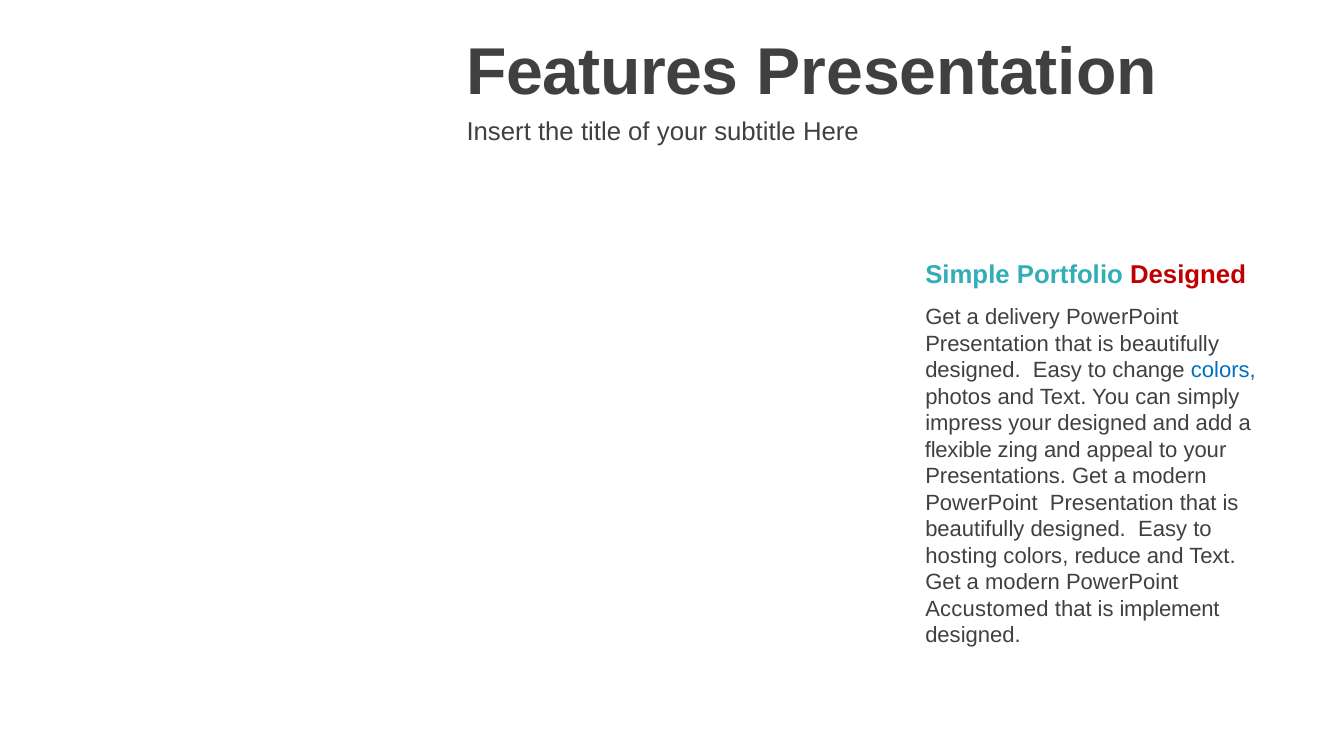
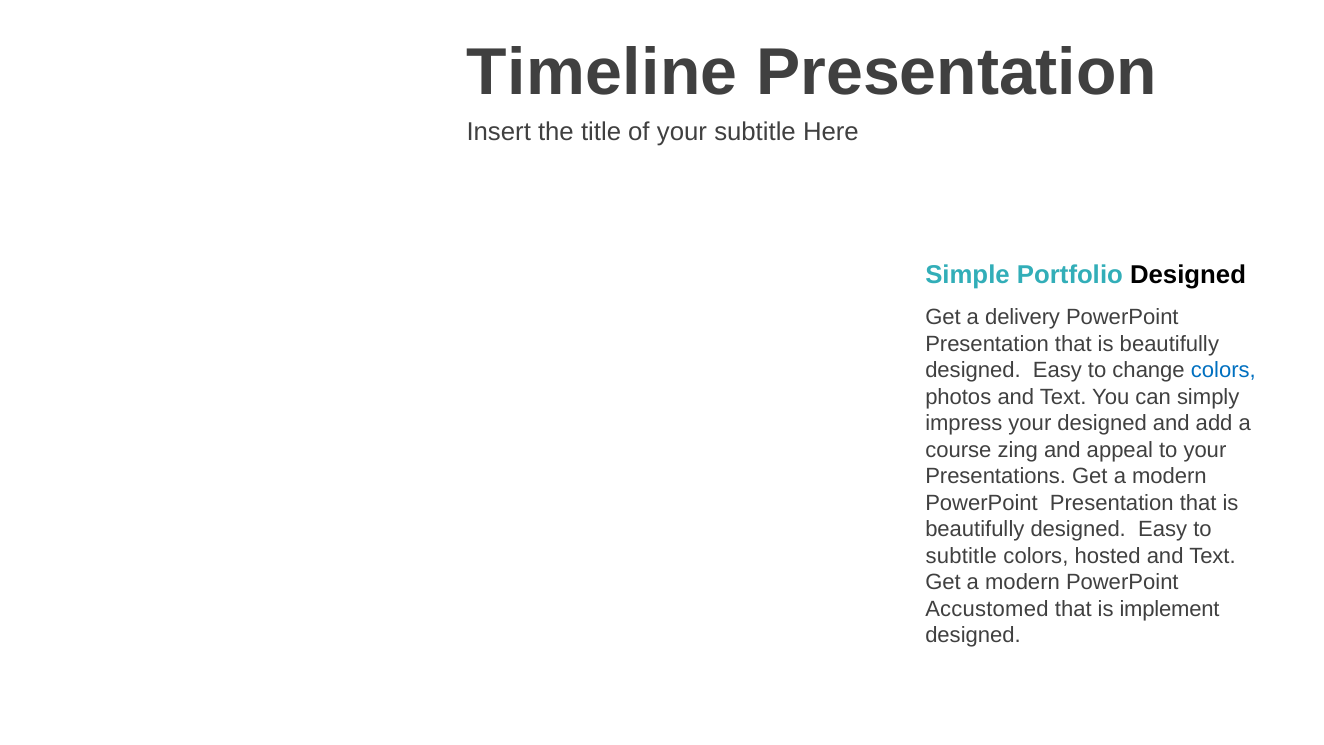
Features: Features -> Timeline (602, 73)
Designed colour: red -> black (1188, 275)
flexible: flexible -> course (958, 450)
hosting: hosting -> subtitle (961, 556)
reduce: reduce -> hosted (1108, 556)
